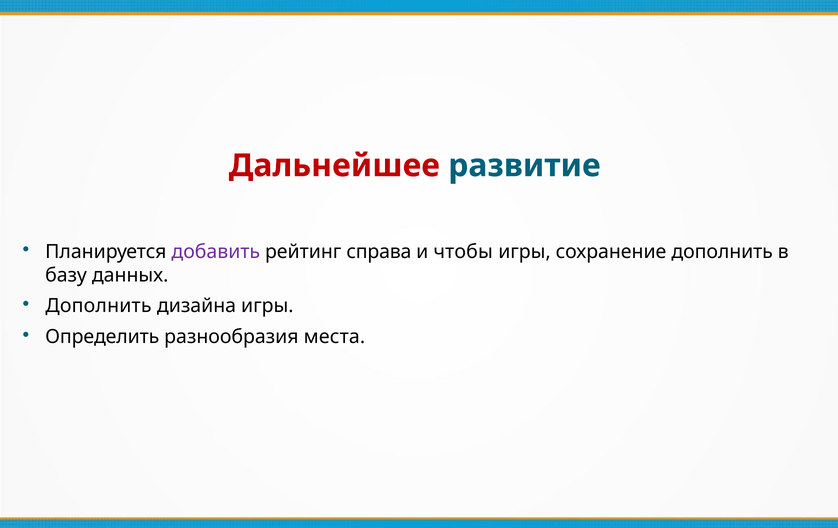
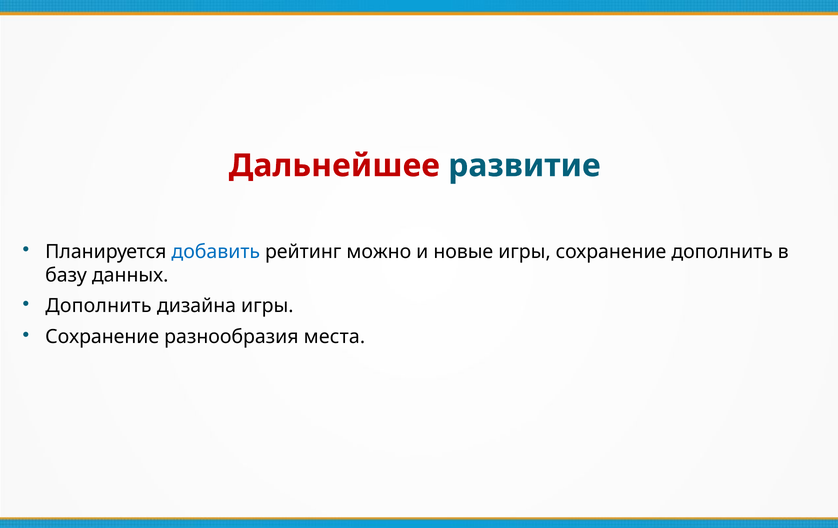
добавить colour: purple -> blue (216, 252)
справа: справа -> можно (379, 252)
чтобы: чтобы -> новые (463, 252)
Определить: Определить -> Сохранение (102, 337)
